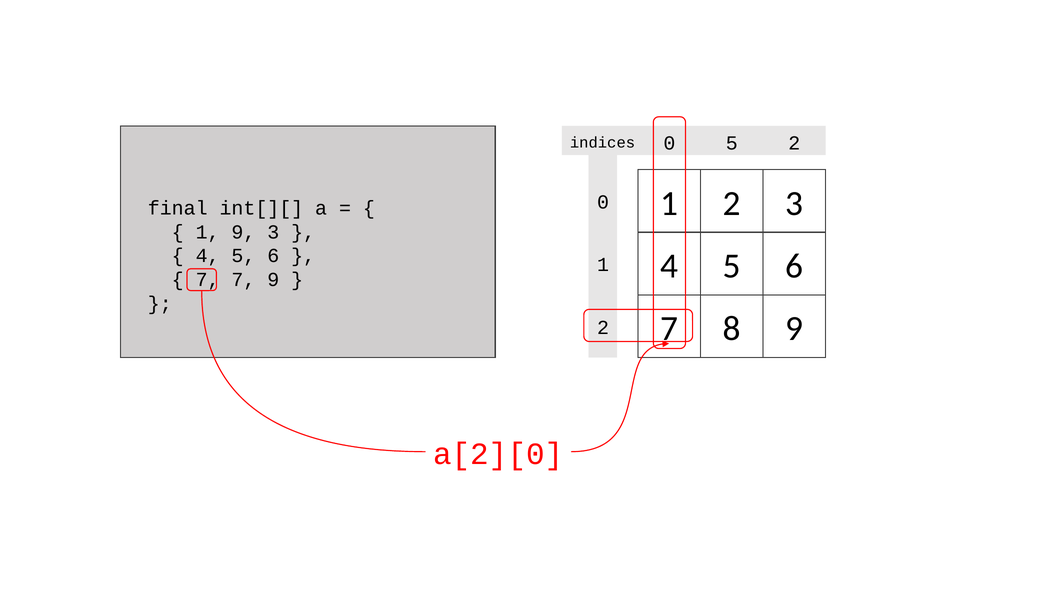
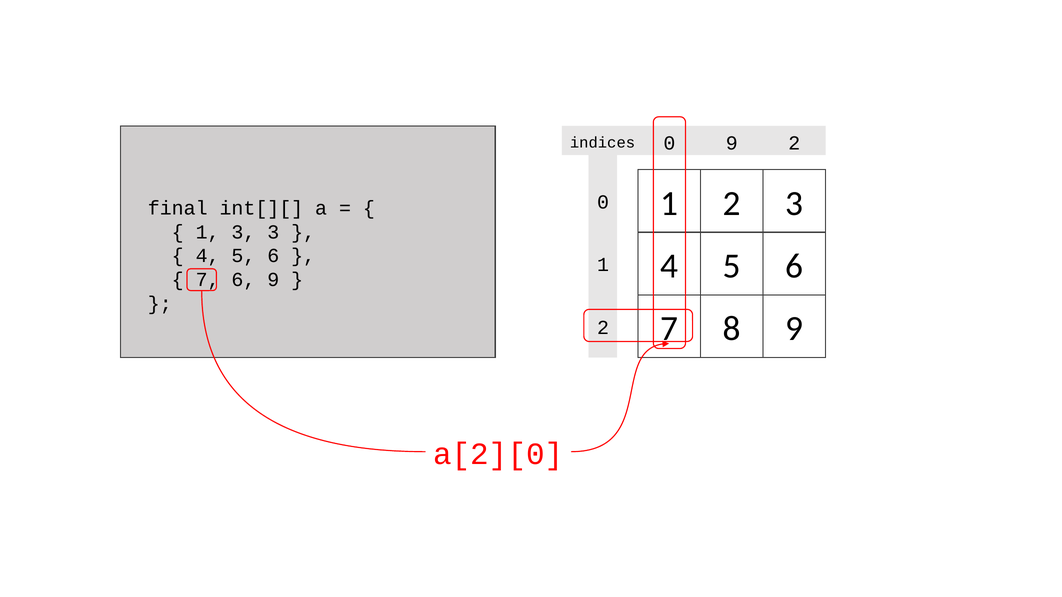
0 5: 5 -> 9 (732, 143)
1 9: 9 -> 3 (243, 232)
7 7: 7 -> 6 (243, 280)
